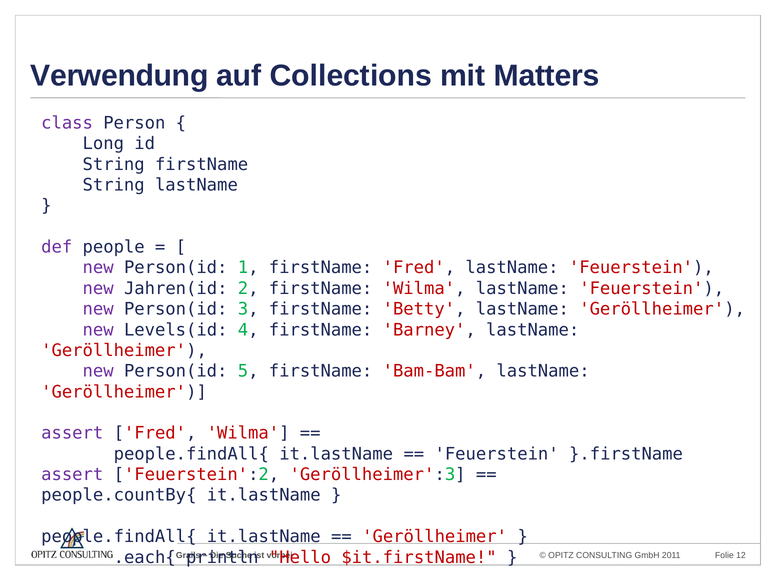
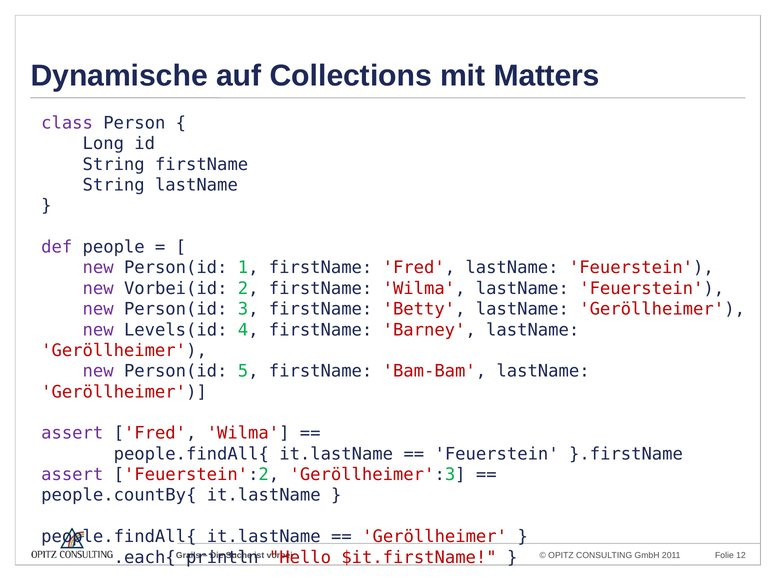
Verwendung: Verwendung -> Dynamische (119, 76)
Jahren(id: Jahren(id -> Vorbei(id (176, 288)
